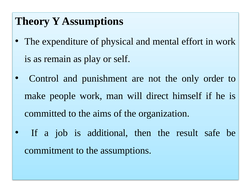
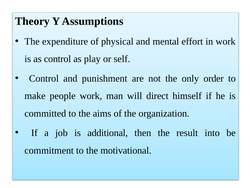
as remain: remain -> control (57, 59)
safe: safe -> into (212, 133)
the assumptions: assumptions -> motivational (126, 151)
